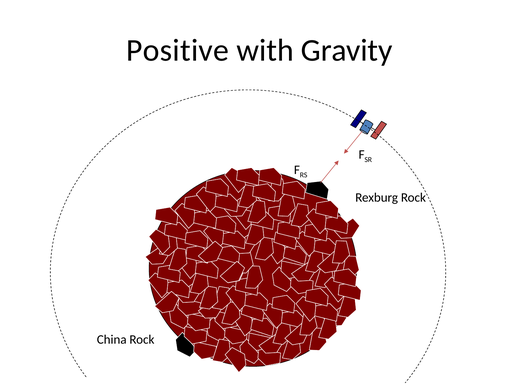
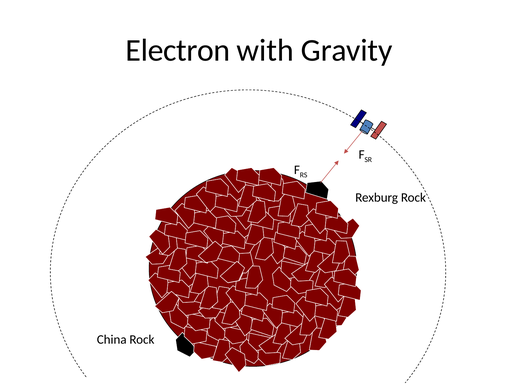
Positive: Positive -> Electron (178, 50)
